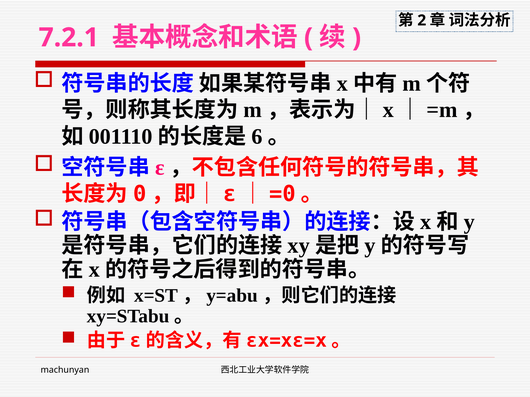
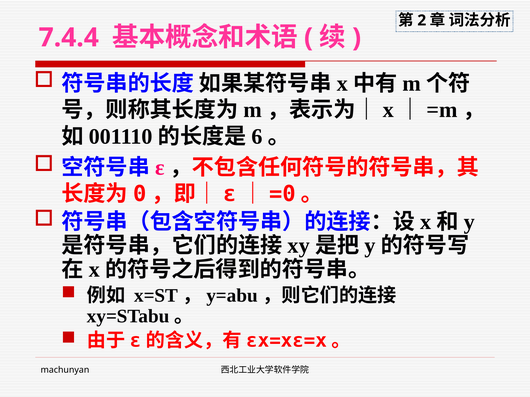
7.2.1: 7.2.1 -> 7.4.4 (69, 38)
